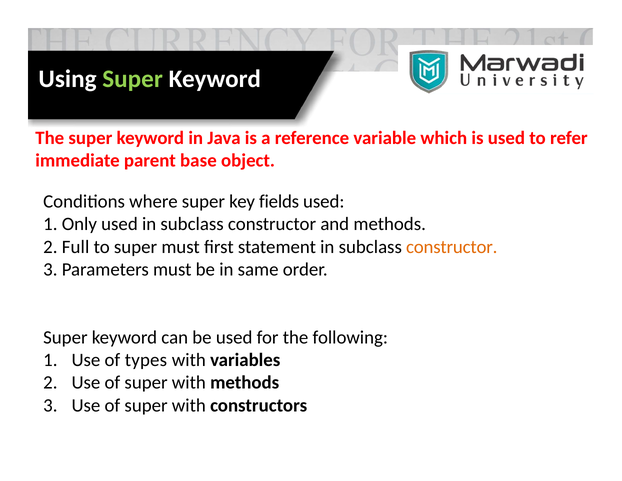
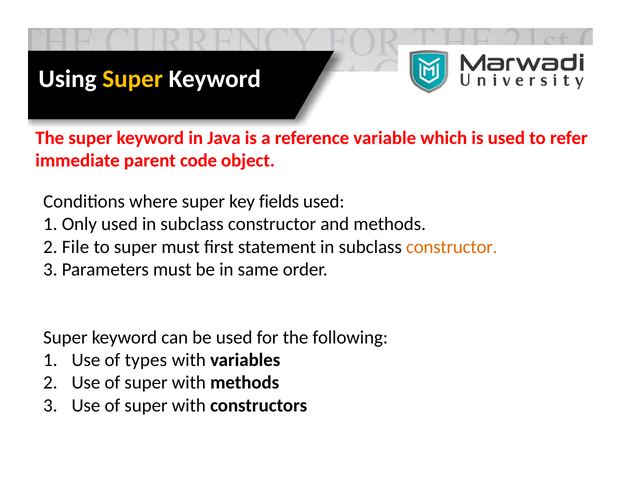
Super colour: light green -> yellow (133, 79)
base: base -> code (199, 161)
Full: Full -> File (76, 247)
